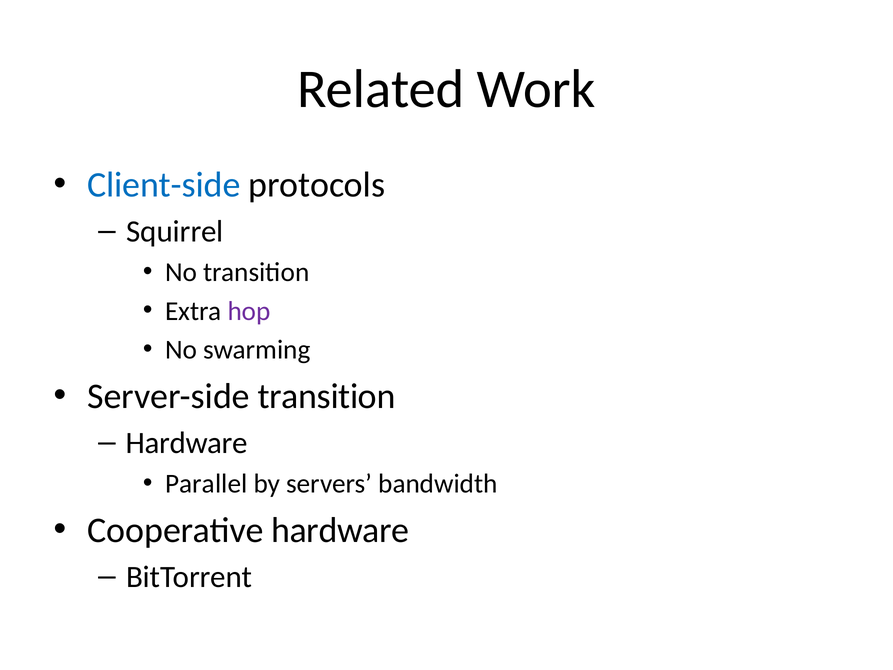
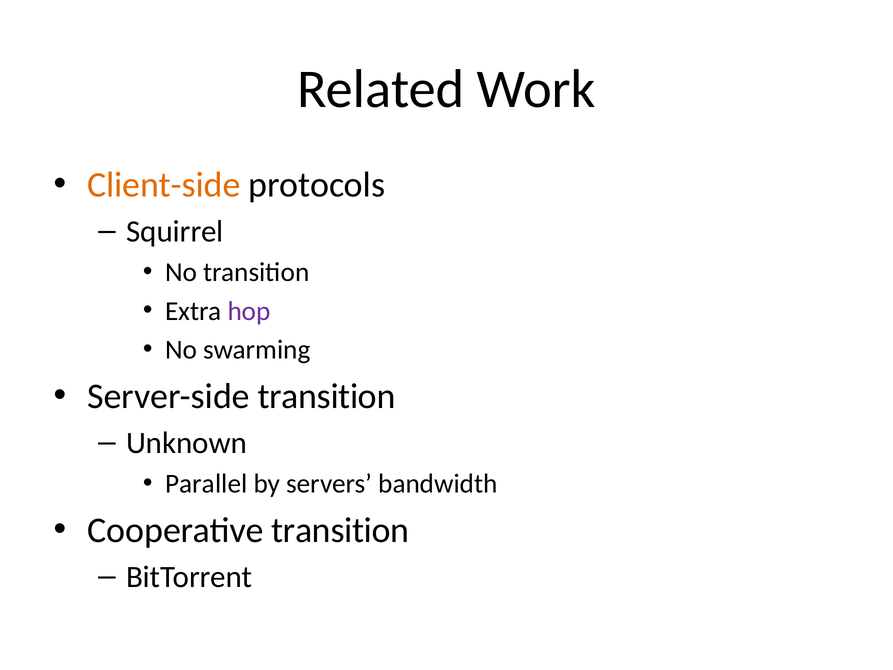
Client-side colour: blue -> orange (164, 185)
Hardware: Hardware -> Unknown (187, 443)
Cooperative hardware: hardware -> transition (340, 530)
